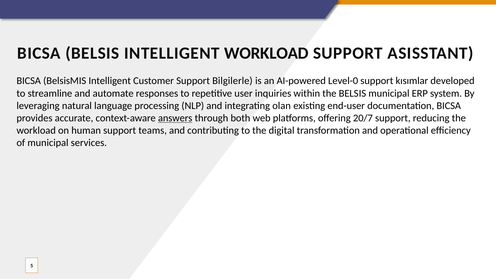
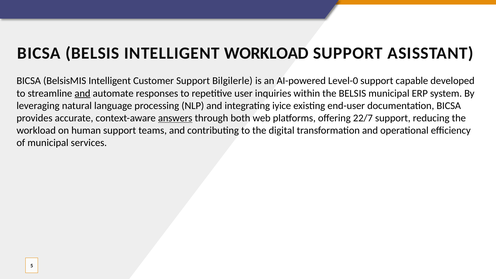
kısımlar: kısımlar -> capable (412, 81)
and underline: none -> present (82, 93)
olan: olan -> iyice (282, 106)
20/7: 20/7 -> 22/7 (363, 118)
